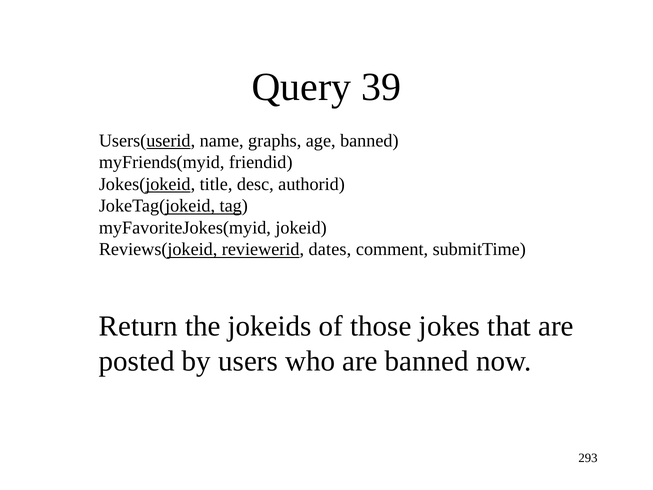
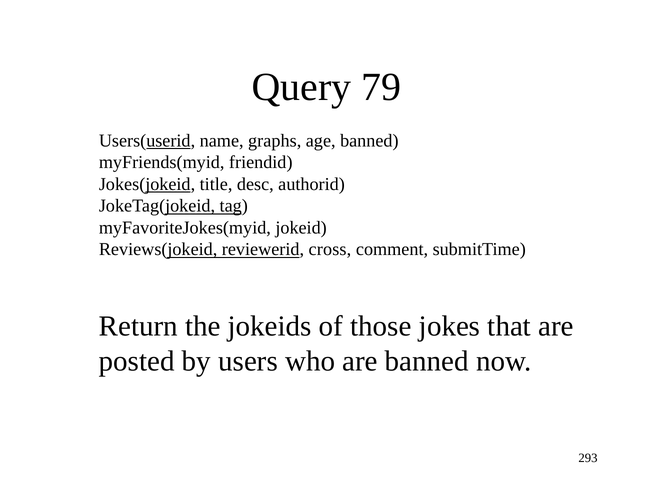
39: 39 -> 79 (381, 87)
dates: dates -> cross (330, 249)
